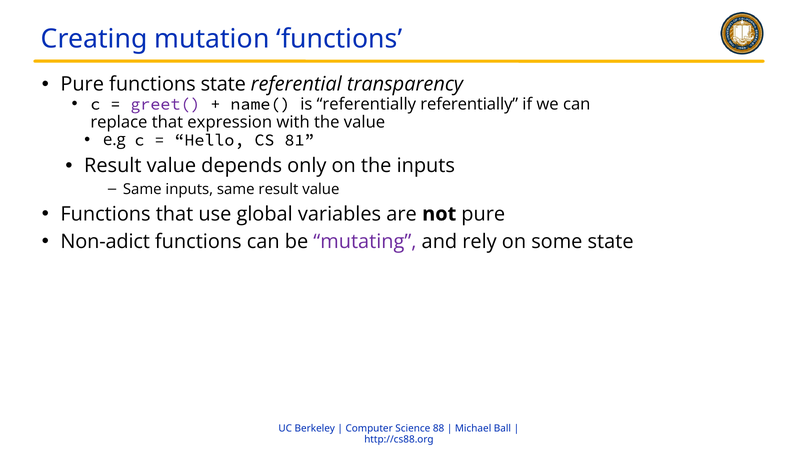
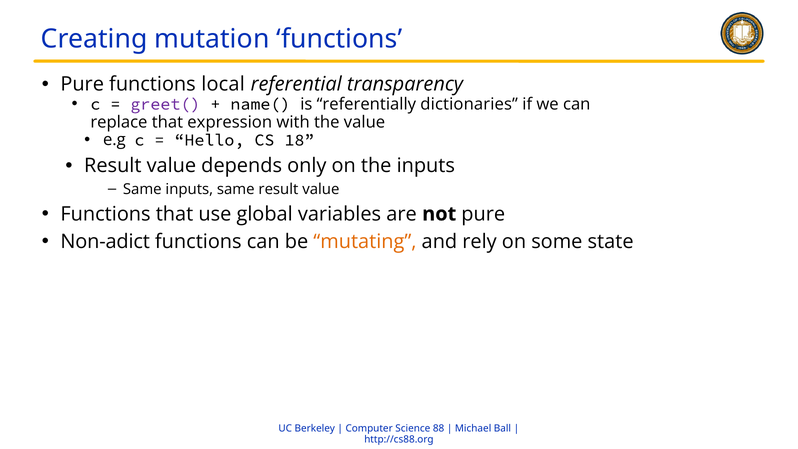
functions state: state -> local (223, 84)
referentially referentially: referentially -> dictionaries (469, 104)
81: 81 -> 18 (299, 140)
mutating colour: purple -> orange (365, 241)
